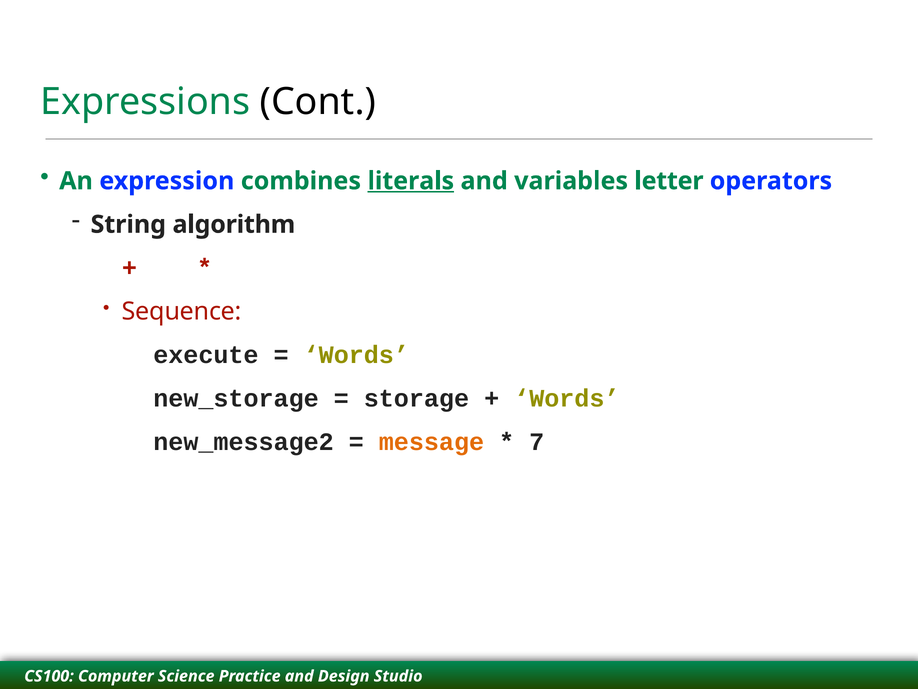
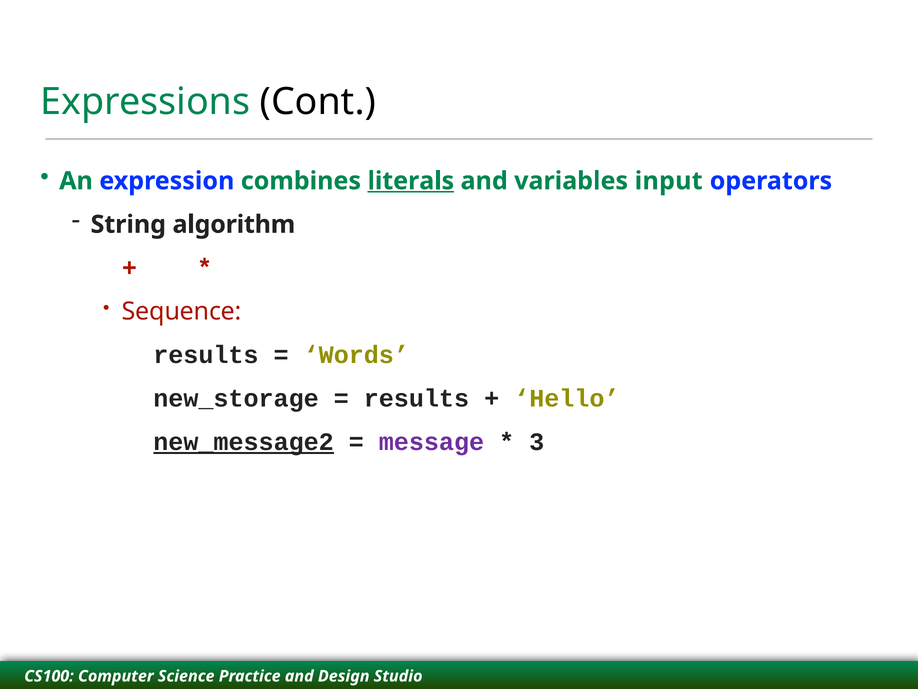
letter: letter -> input (669, 181)
execute: execute -> results (206, 355)
storage: storage -> results (416, 398)
Words: Words -> Hello (567, 398)
new_message2 underline: none -> present (244, 442)
message colour: orange -> purple (431, 442)
7: 7 -> 3 (537, 442)
